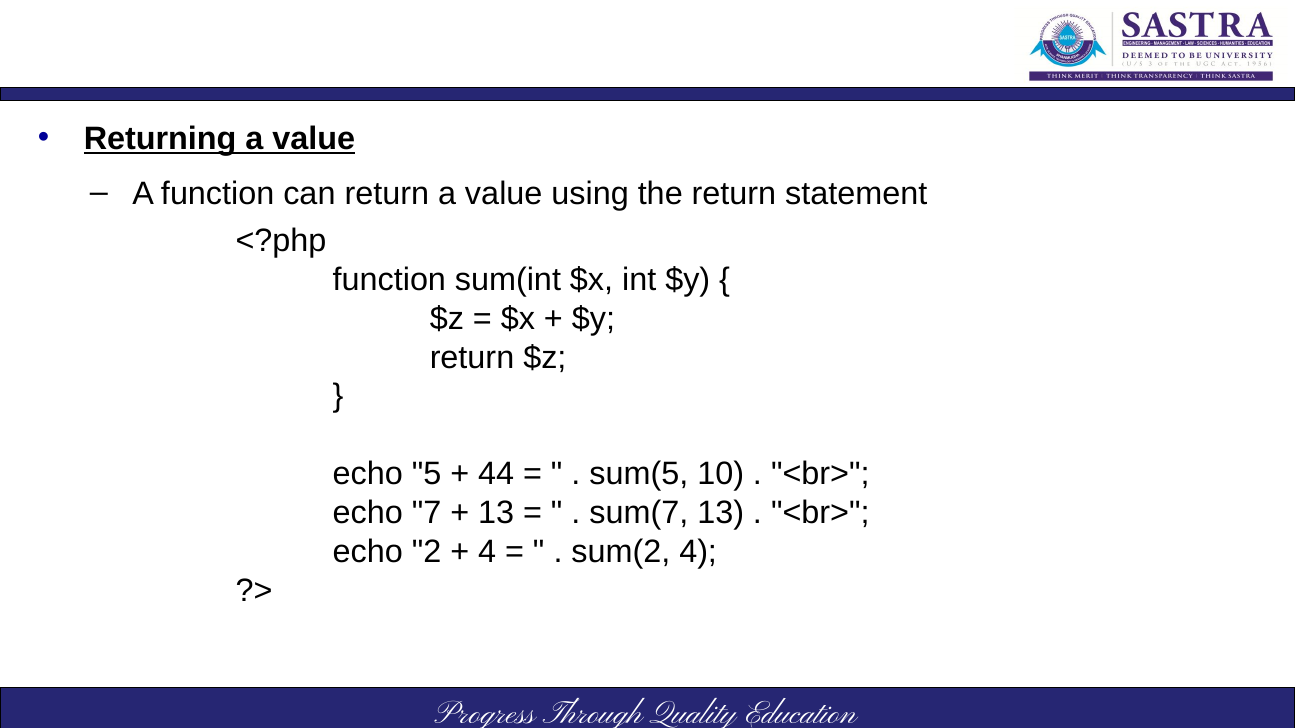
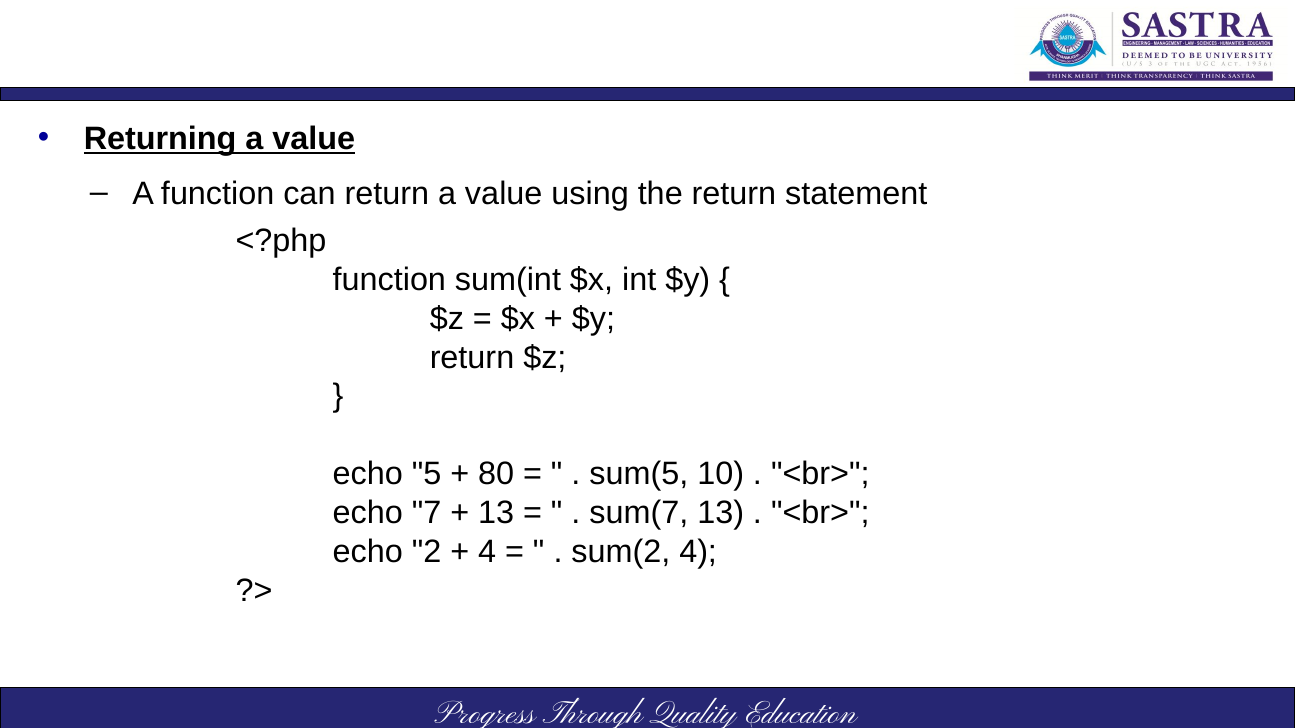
44: 44 -> 80 (496, 474)
